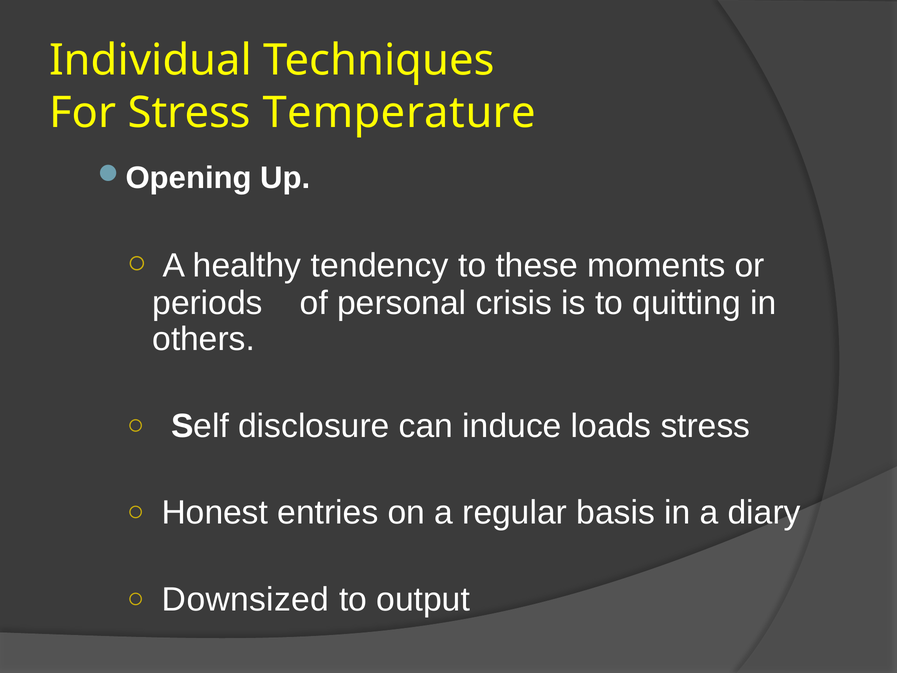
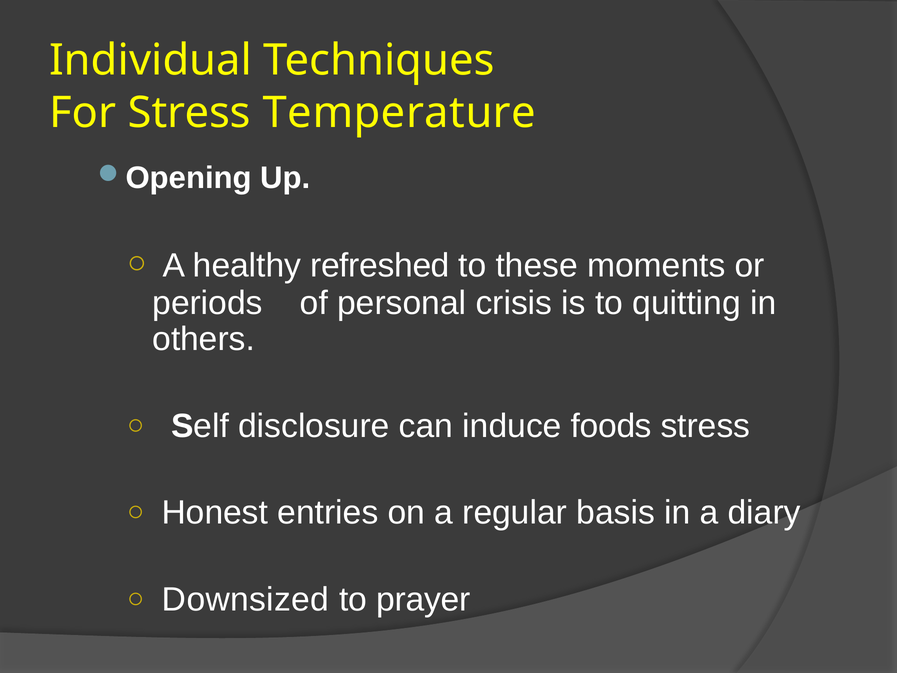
tendency: tendency -> refreshed (380, 265)
loads: loads -> foods (611, 426)
output: output -> prayer (423, 599)
